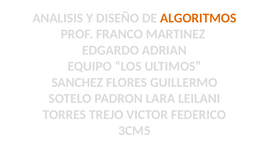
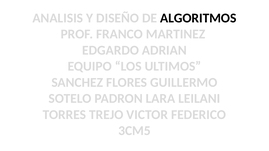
ALGORITMOS colour: orange -> black (198, 18)
